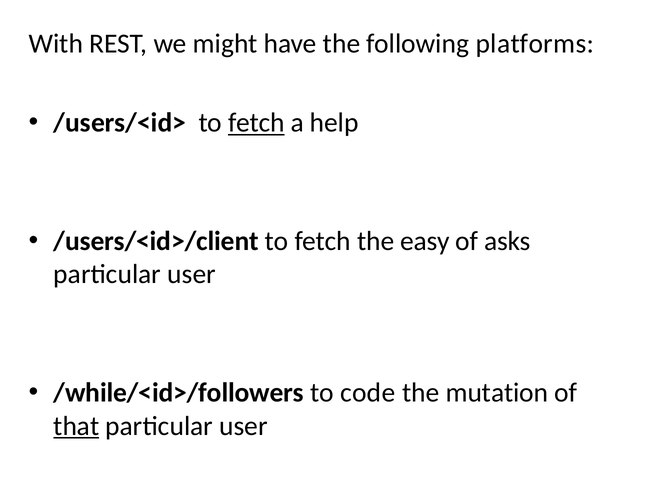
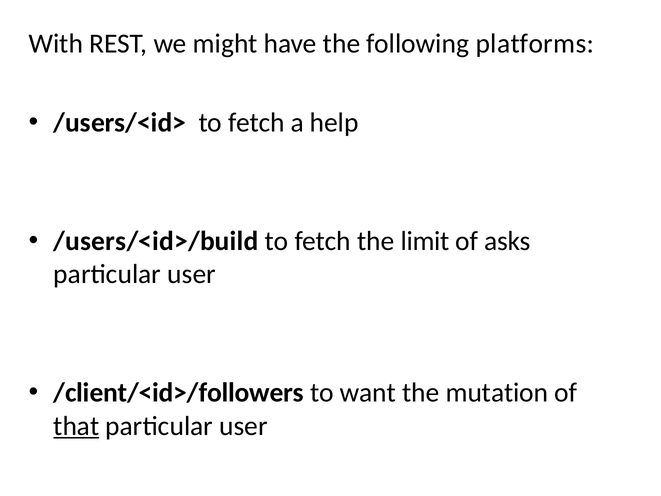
fetch underline: present -> none (256, 123)
/users/<id>/client: /users/<id>/client -> /users/<id>/build (156, 241)
easy: easy -> limit (425, 241)
/while/<id>/followers: /while/<id>/followers -> /client/<id>/followers (179, 393)
code: code -> want (368, 393)
